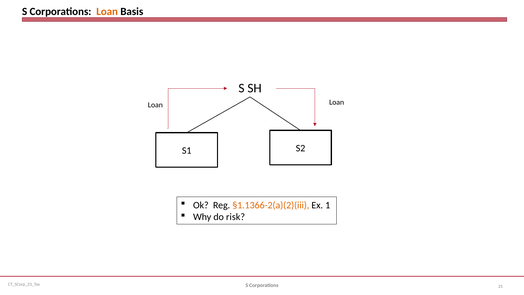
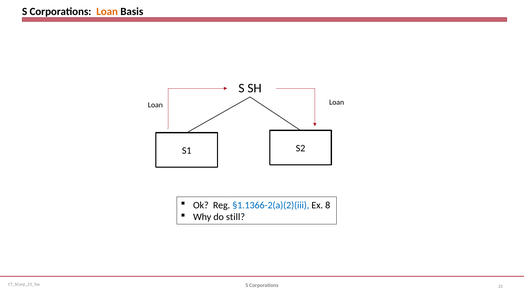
§1.1366-2(a)(2)(iii colour: orange -> blue (271, 205)
1: 1 -> 8 (328, 205)
risk: risk -> still (236, 217)
